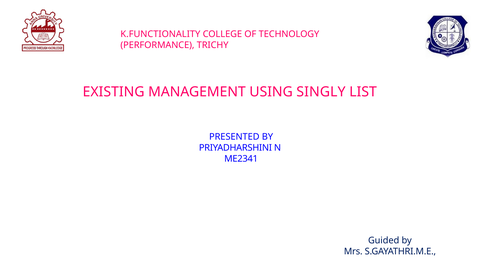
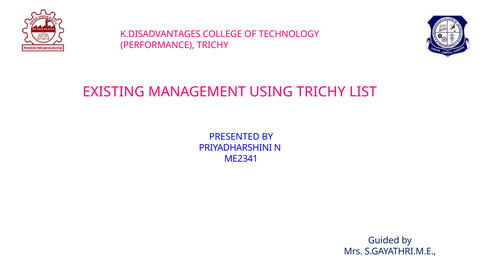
K.FUNCTIONALITY: K.FUNCTIONALITY -> K.DISADVANTAGES (160, 34)
USING SINGLY: SINGLY -> TRICHY (321, 92)
